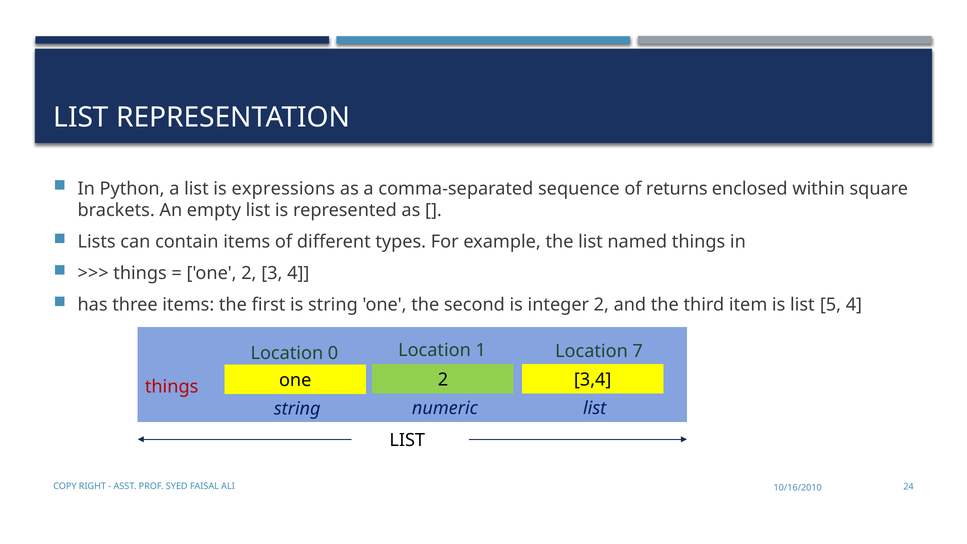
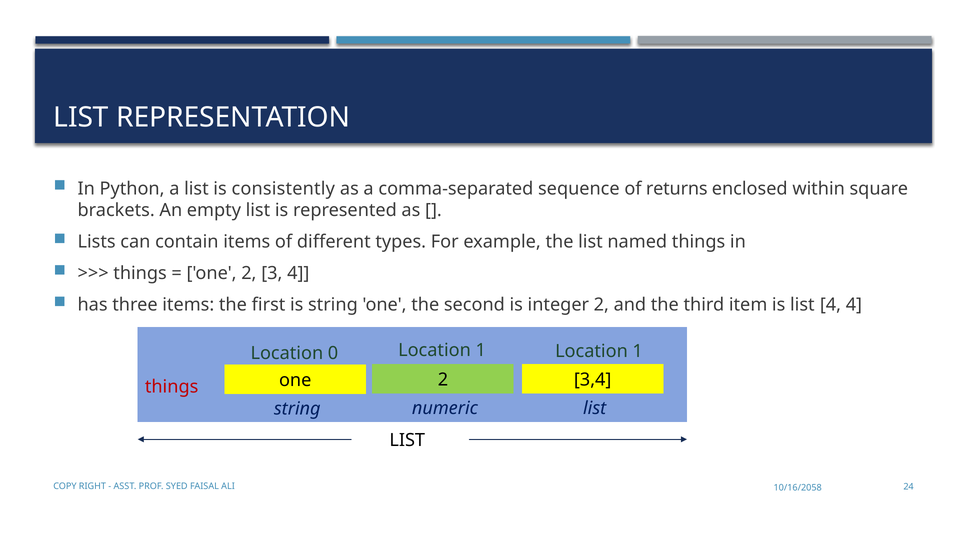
expressions: expressions -> consistently (283, 189)
list 5: 5 -> 4 (830, 305)
1 Location 7: 7 -> 1 (638, 351)
10/16/2010: 10/16/2010 -> 10/16/2058 (798, 487)
